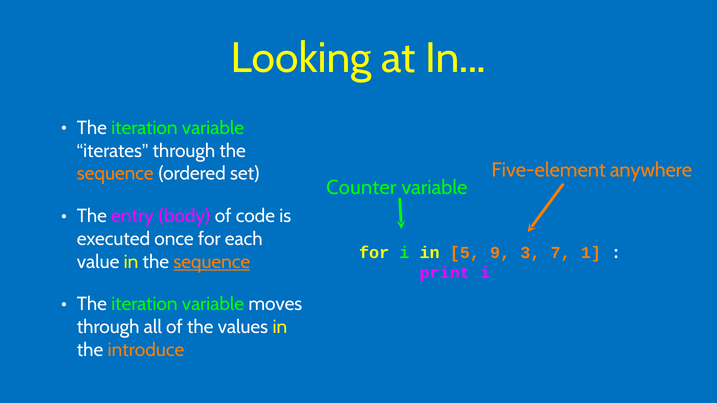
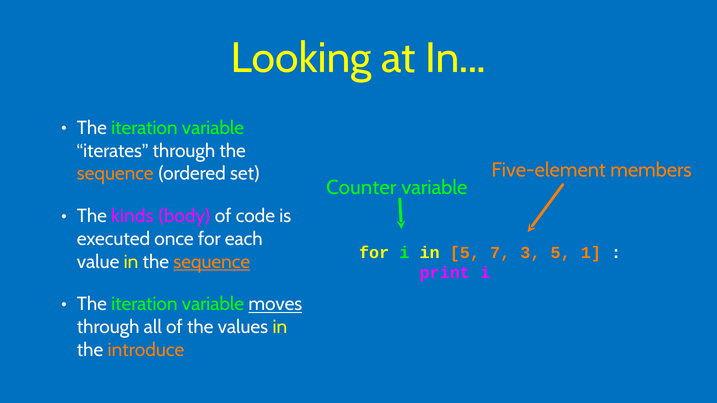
anywhere: anywhere -> members (651, 170)
entry: entry -> kinds (132, 216)
9: 9 -> 7 (500, 253)
3 7: 7 -> 5 (561, 253)
moves underline: none -> present (275, 304)
